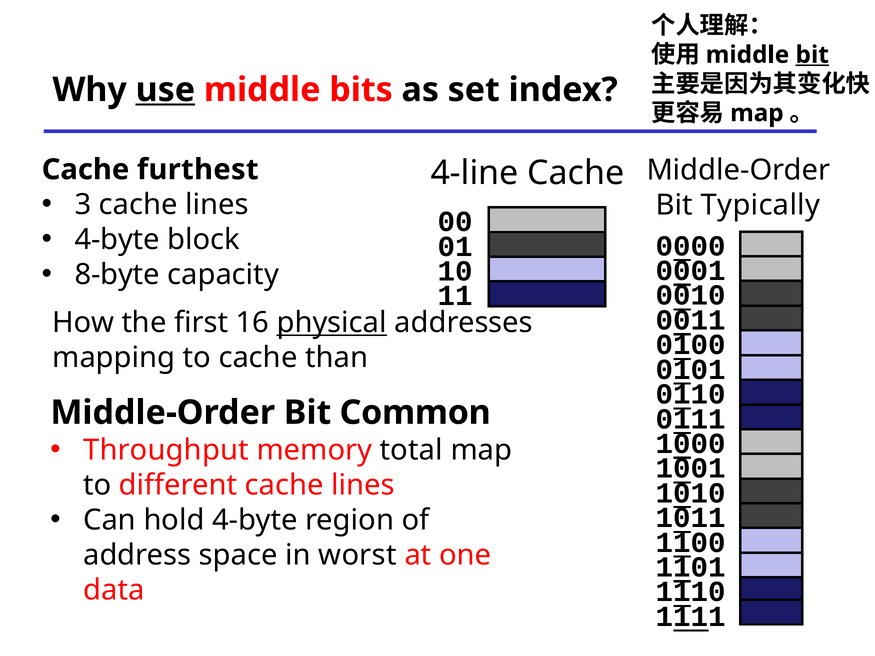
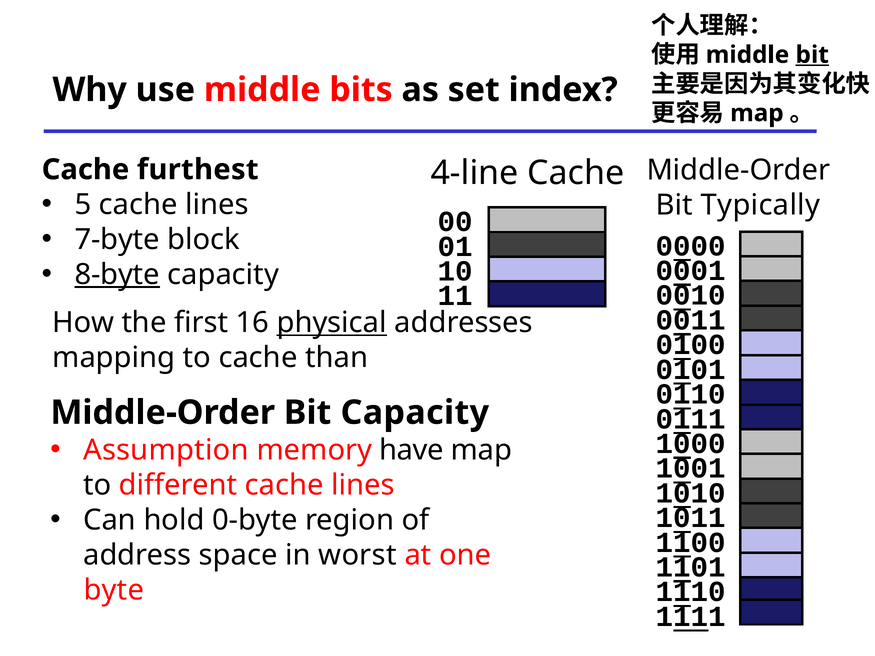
use underline: present -> none (165, 90)
3: 3 -> 5 (83, 205)
4-byte: 4-byte -> 7-byte (117, 240)
8-byte underline: none -> present (117, 275)
Bit Common: Common -> Capacity (415, 413)
Throughput: Throughput -> Assumption (166, 450)
total: total -> have (412, 450)
hold 4-byte: 4-byte -> 0-byte (255, 520)
data: data -> byte (114, 590)
